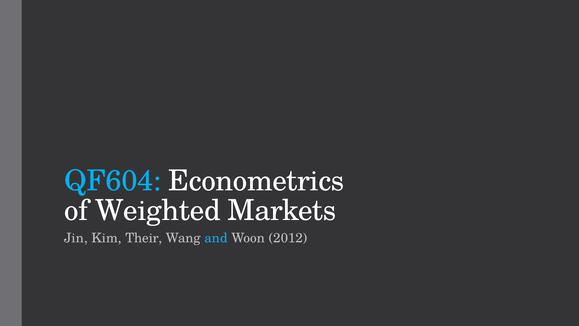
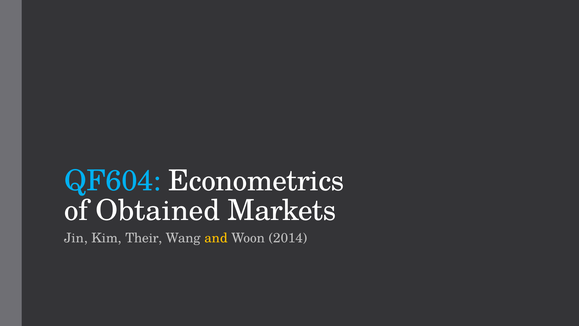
Weighted: Weighted -> Obtained (158, 210)
and colour: light blue -> yellow (216, 238)
2012: 2012 -> 2014 (288, 238)
